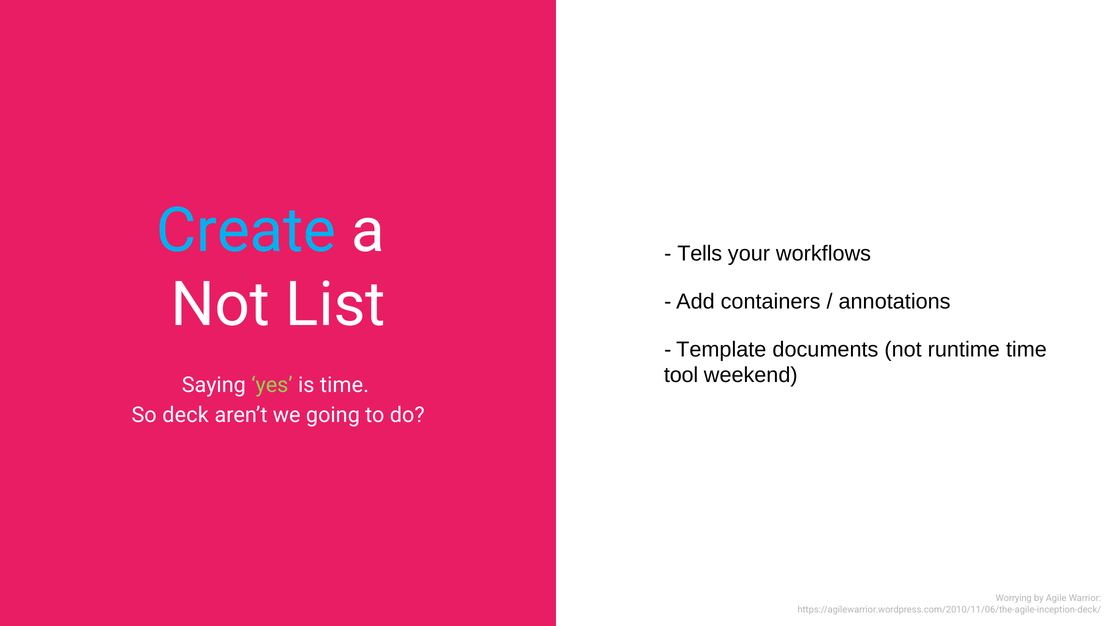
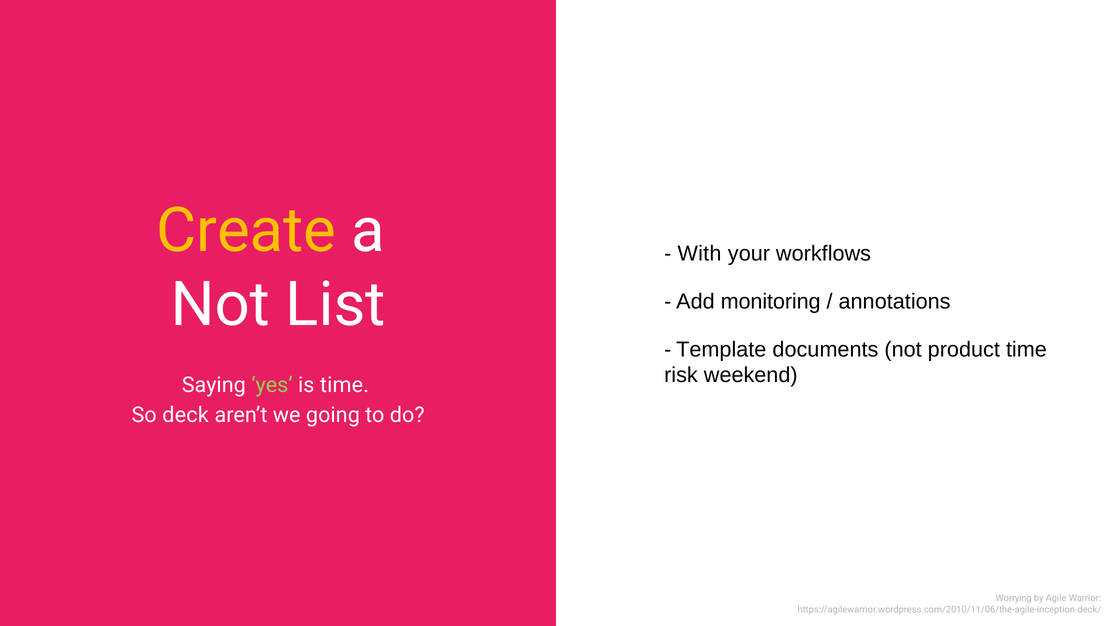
Create colour: light blue -> yellow (246, 231)
Tells: Tells -> With (699, 253)
containers: containers -> monitoring (771, 301)
runtime: runtime -> product (964, 349)
tool: tool -> risk (681, 375)
